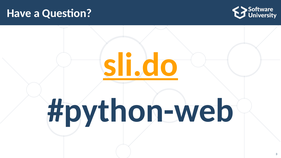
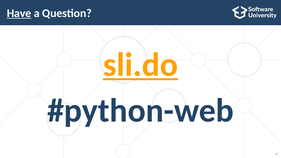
Have underline: none -> present (19, 13)
